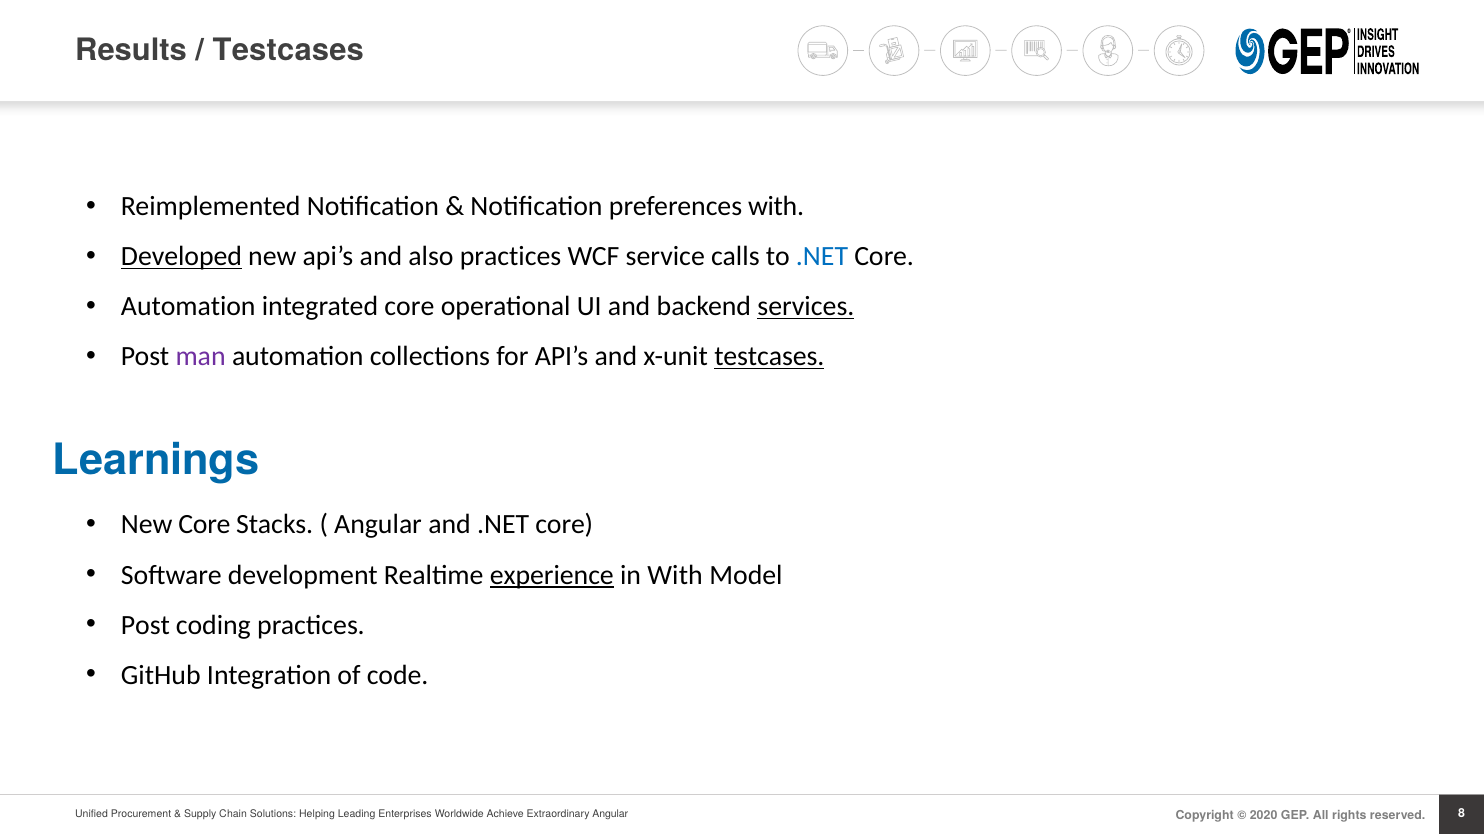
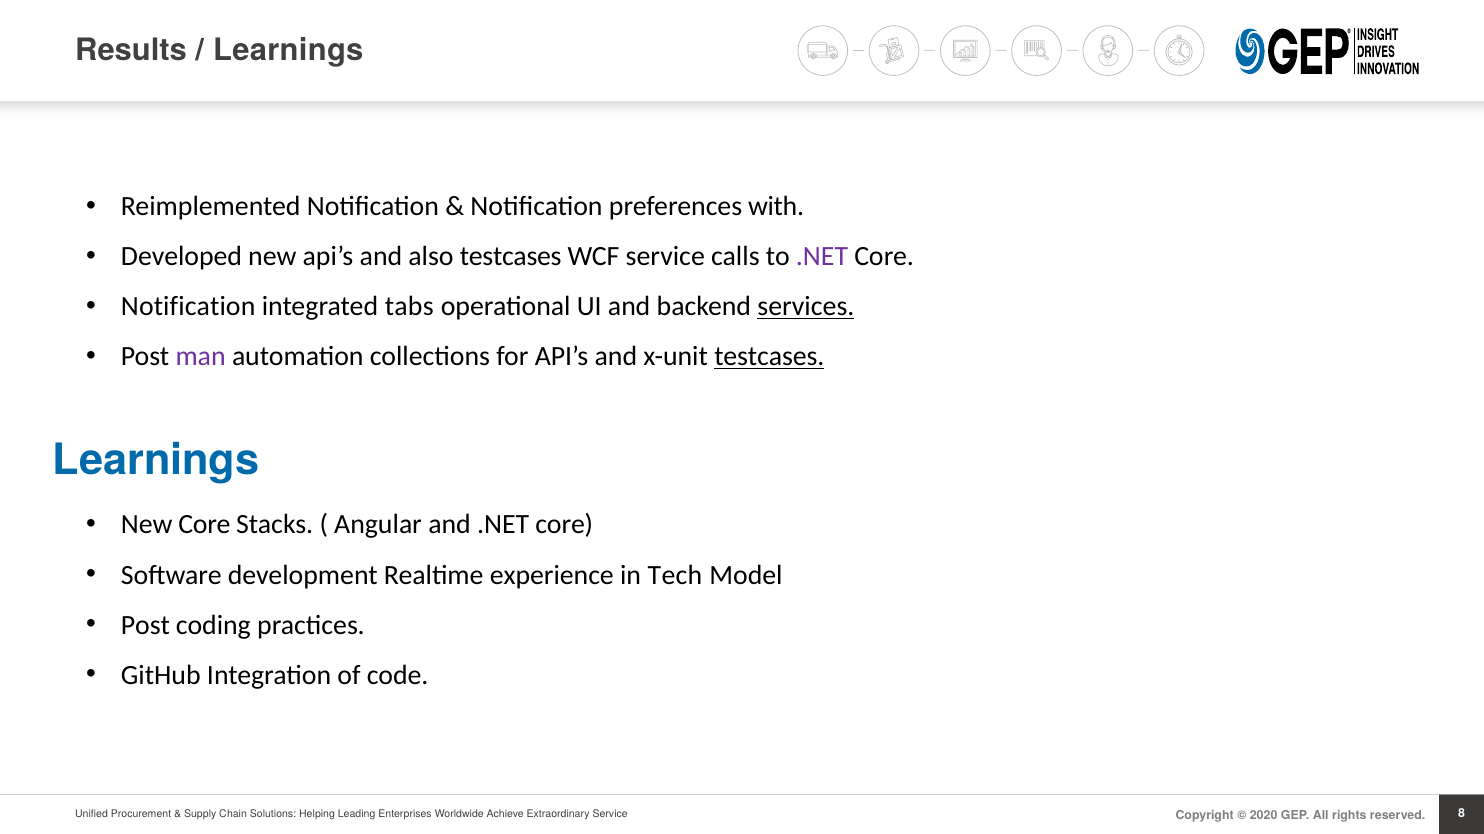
Testcases: Testcases -> Learnings (288, 50)
Developed underline: present -> none (182, 257)
also practices: practices -> testcases (511, 257)
.NET colour: blue -> purple (822, 257)
Automation: Automation -> Notification (188, 307)
integrated core: core -> tabs (409, 307)
experience underline: present -> none (552, 575)
in With: With -> Tech (675, 575)
Angular: Angular -> Service (610, 815)
